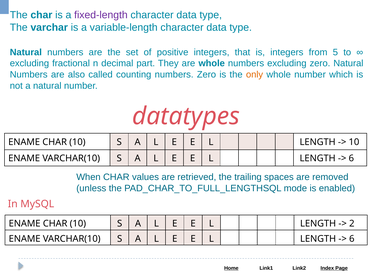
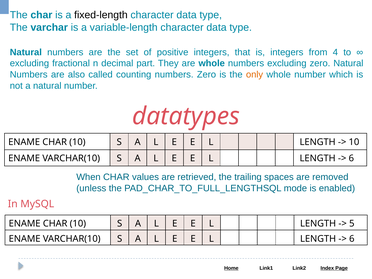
fixed-length colour: purple -> black (101, 15)
5: 5 -> 4 (335, 52)
2: 2 -> 5 (352, 224)
